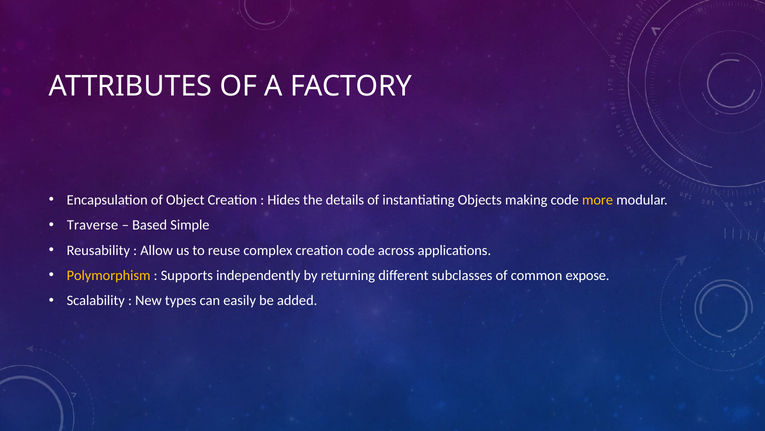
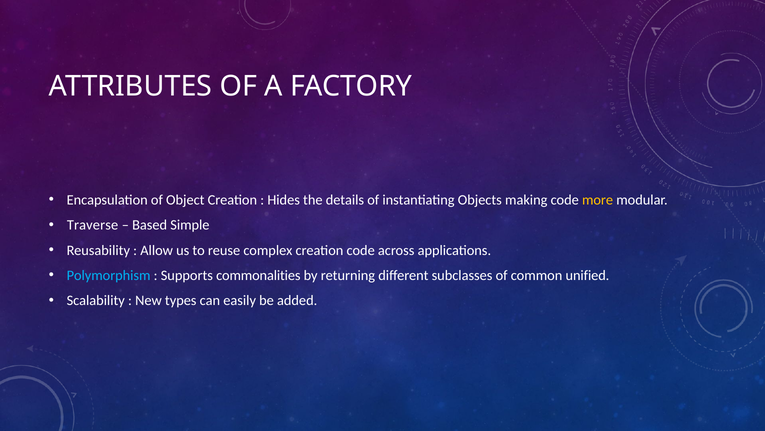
Polymorphism colour: yellow -> light blue (109, 275)
independently: independently -> commonalities (258, 275)
expose: expose -> unified (587, 275)
